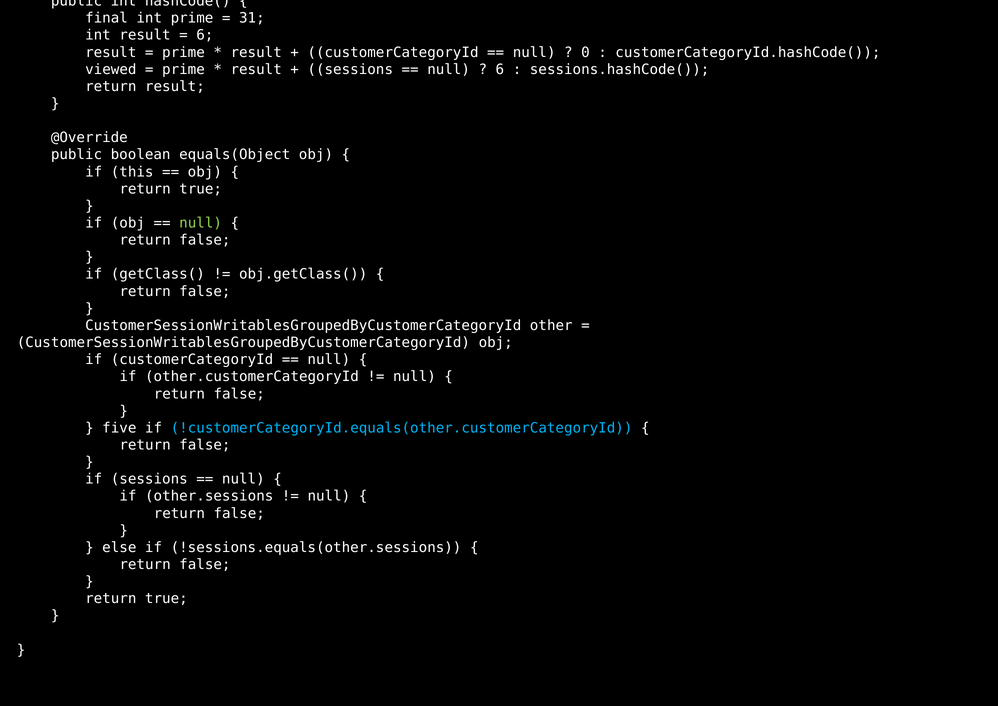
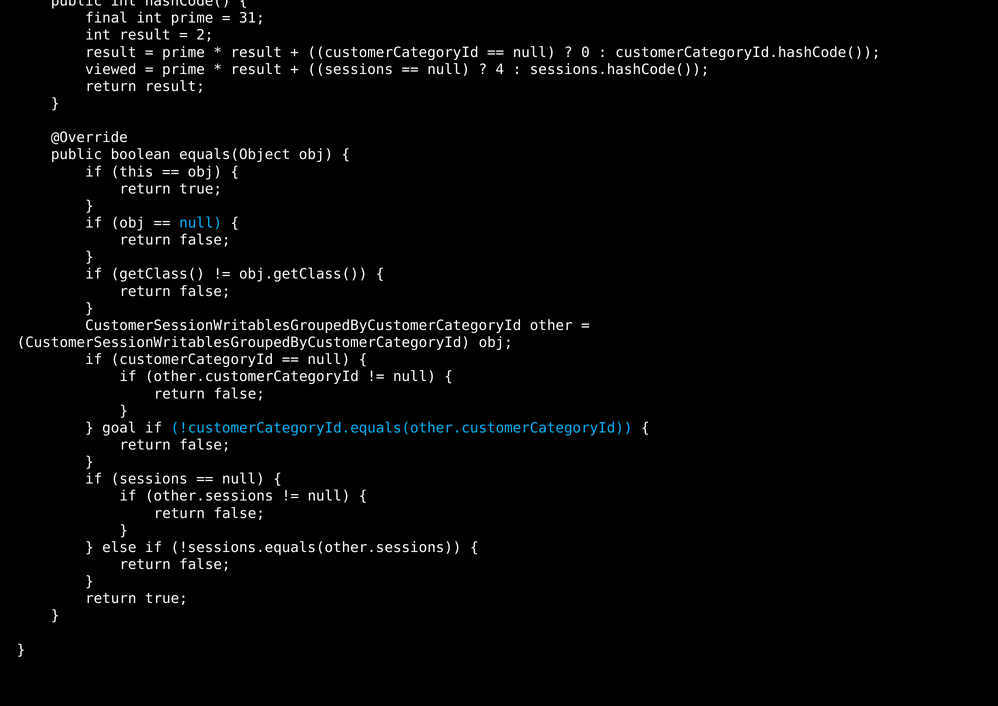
6: 6 -> 2 (205, 35)
6: 6 -> 4 (500, 69)
null colour: light green -> light blue (201, 223)
five: five -> goal (119, 428)
